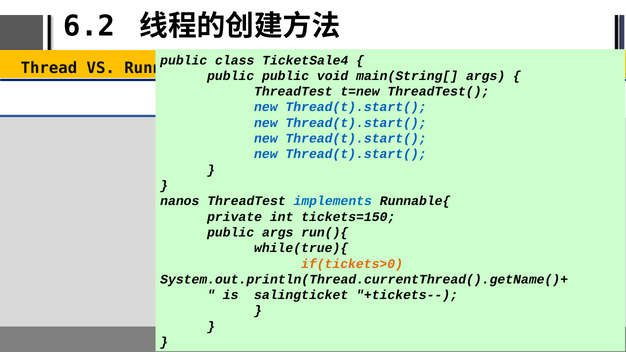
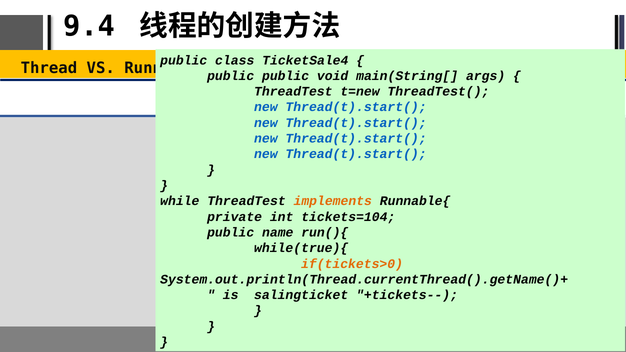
6.2: 6.2 -> 9.4 (89, 26)
nanos: nanos -> while (180, 201)
implements colour: blue -> orange (333, 201)
tickets=150: tickets=150 -> tickets=104 (348, 217)
public args: args -> name (278, 232)
